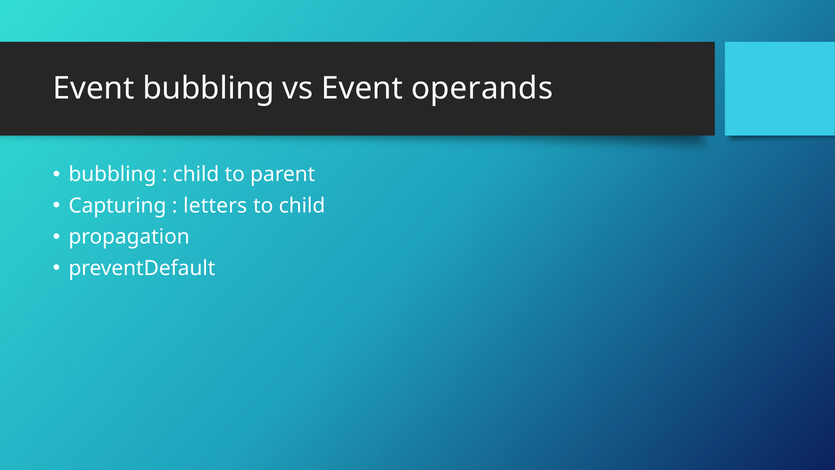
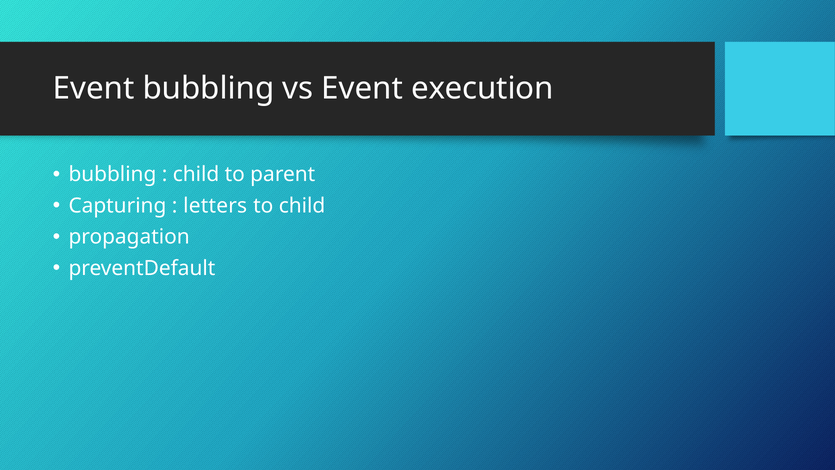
operands: operands -> execution (482, 88)
